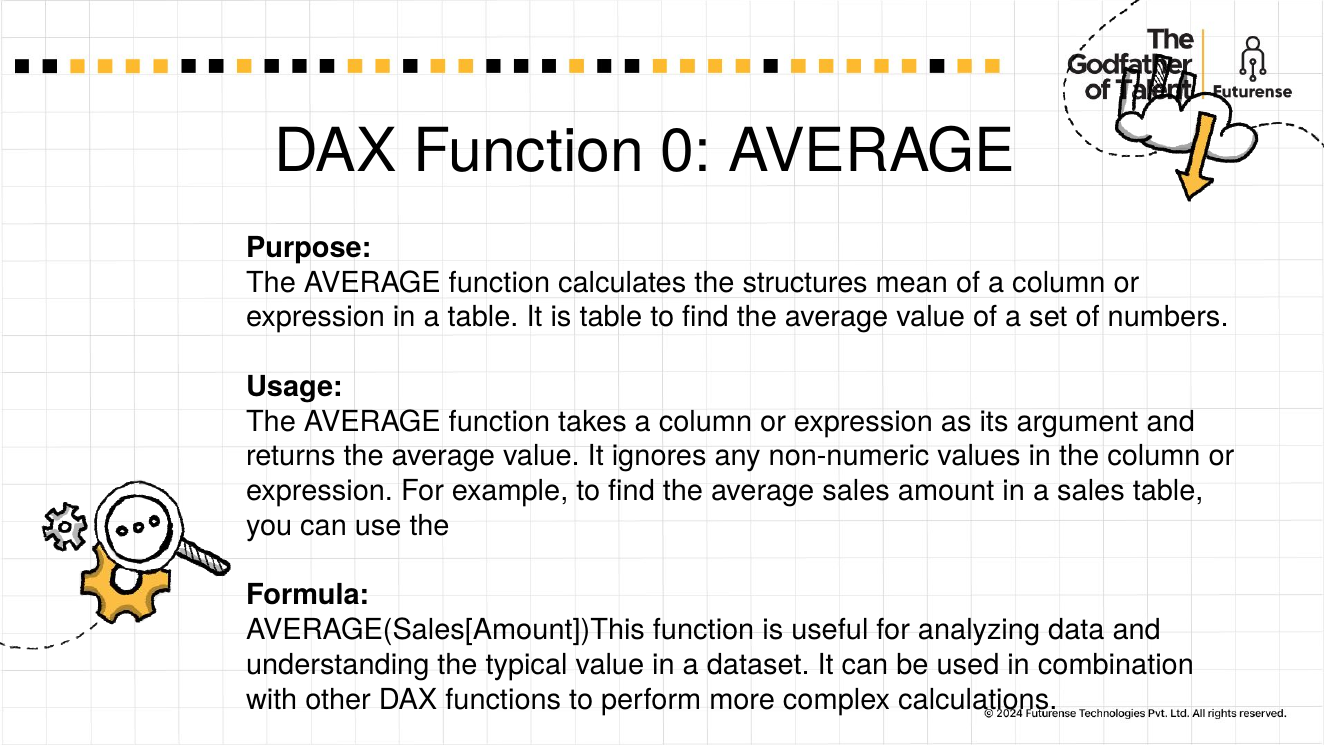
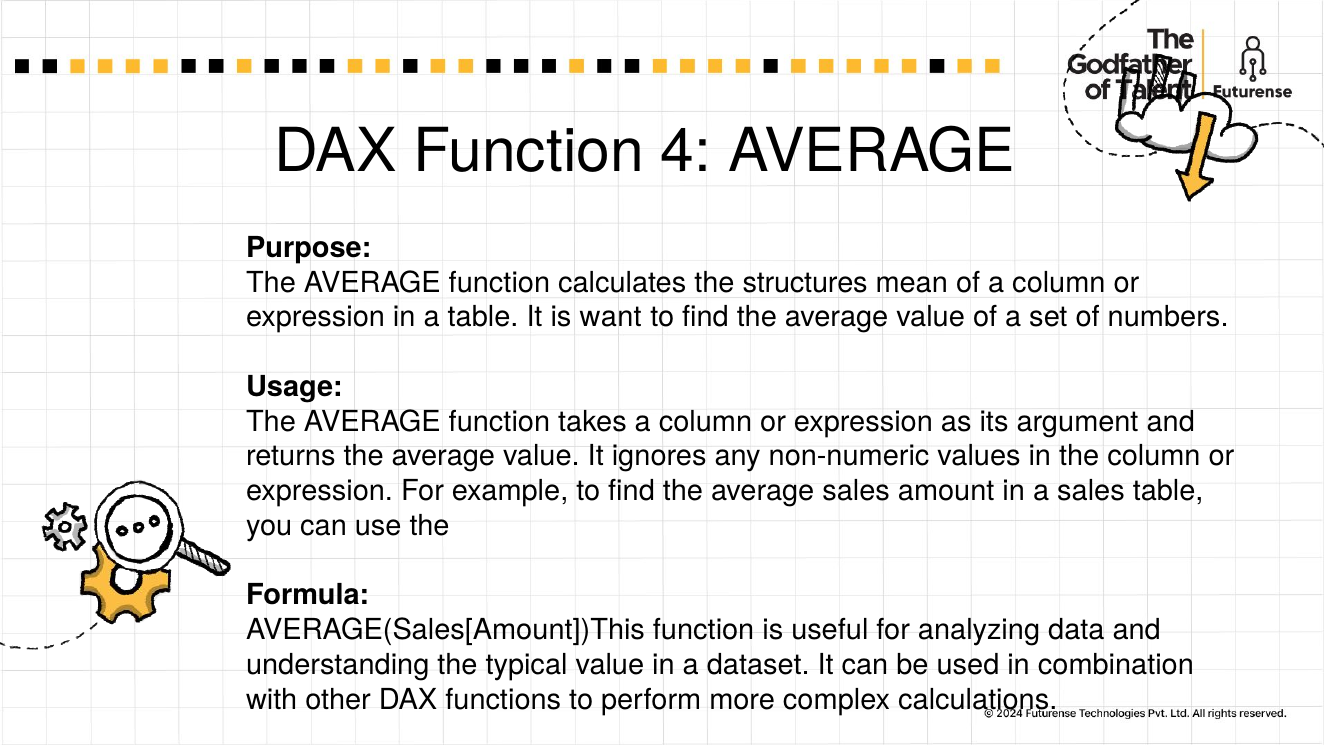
0: 0 -> 4 (686, 151)
is table: table -> want (611, 317)
